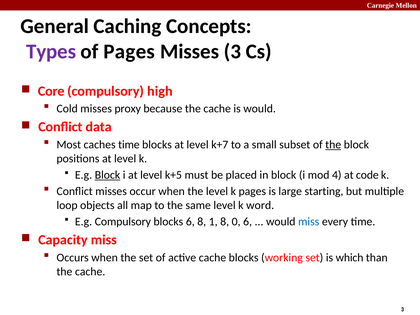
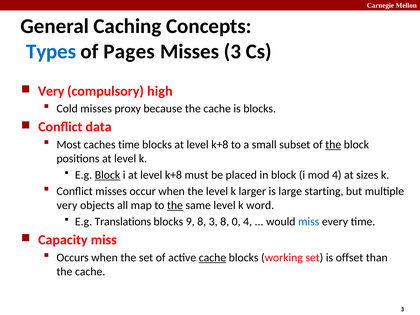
Types colour: purple -> blue (51, 52)
Core: Core -> Very (51, 91)
is would: would -> blocks (260, 109)
blocks at level k+7: k+7 -> k+8 (220, 145)
i at level k+5: k+5 -> k+8 (173, 175)
code: code -> sizes (367, 175)
k pages: pages -> larger (252, 191)
loop: loop -> very (67, 205)
the underline: none -> present (175, 205)
E.g Compulsory: Compulsory -> Translations (123, 222)
blocks 6: 6 -> 9 (190, 222)
8 1: 1 -> 3 (213, 222)
0 6: 6 -> 4 (248, 222)
cache underline: none -> present (212, 258)
which: which -> offset (350, 258)
